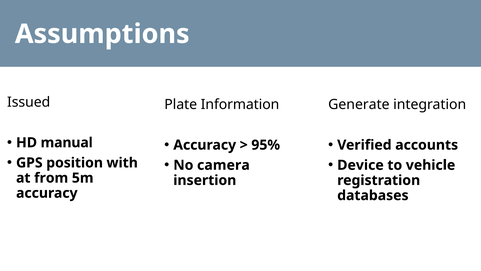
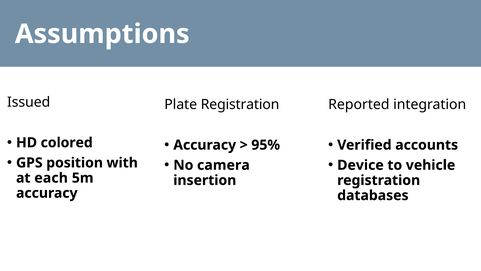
Plate Information: Information -> Registration (240, 105)
Generate: Generate -> Reported (359, 105)
manual: manual -> colored (67, 142)
from: from -> each (51, 178)
